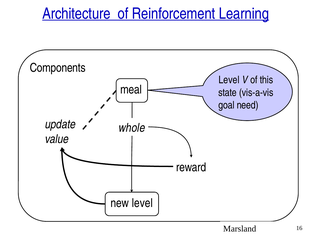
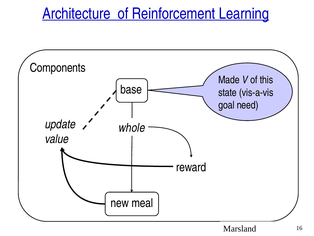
Level: Level -> Made (229, 80)
meal: meal -> base (131, 89)
new level: level -> meal (142, 203)
